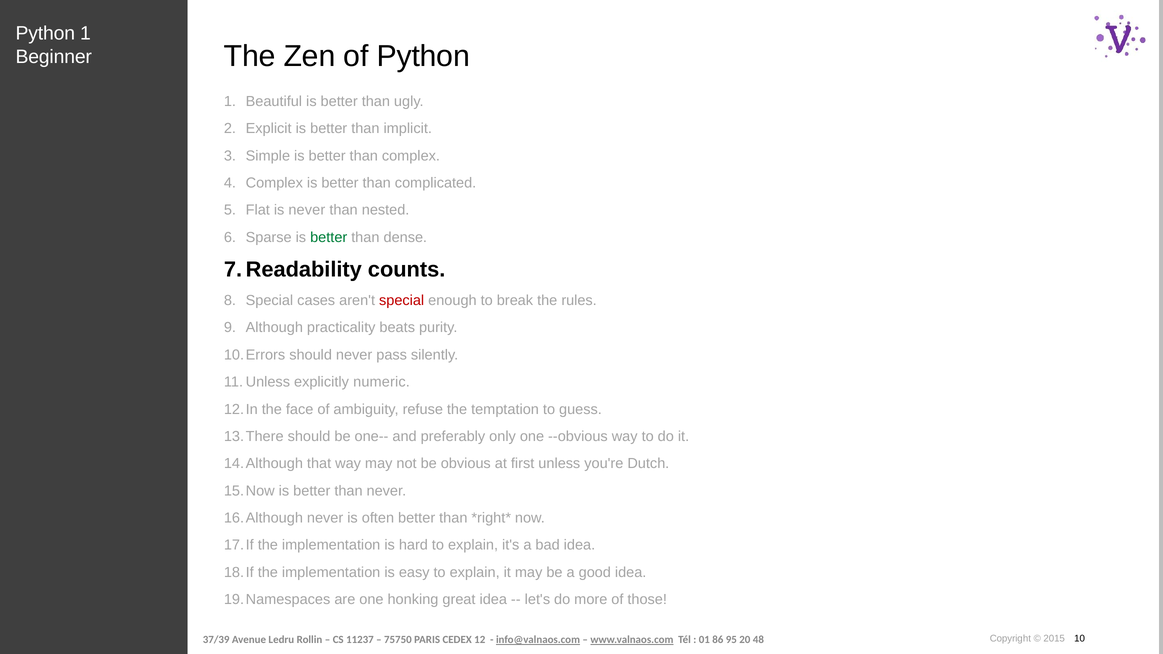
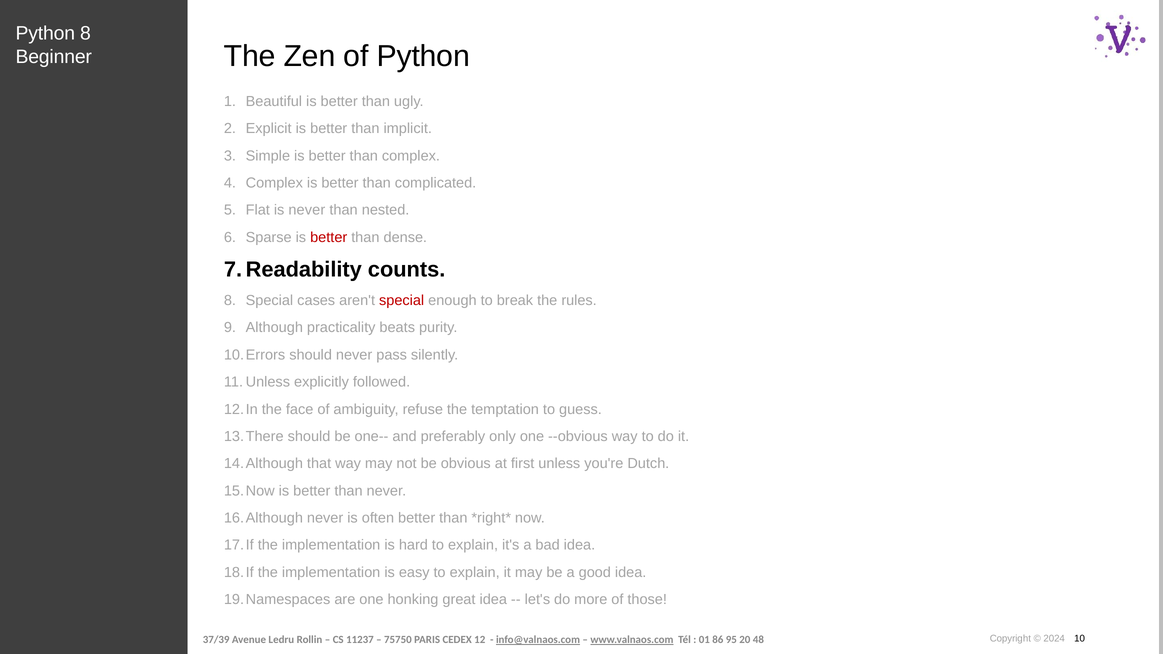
1: 1 -> 8 (85, 34)
better colour: green -> red (329, 237)
numeric: numeric -> followed (382, 382)
2015: 2015 -> 2024 (1054, 639)
